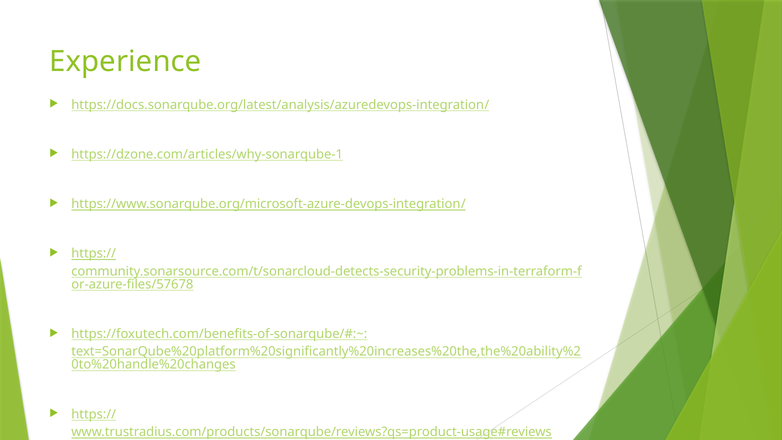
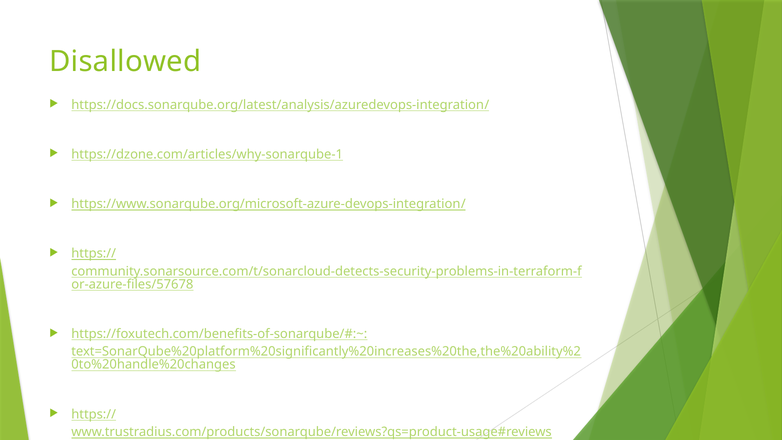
Experience: Experience -> Disallowed (125, 62)
